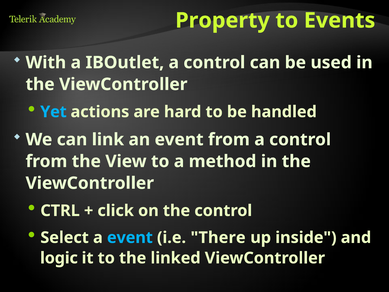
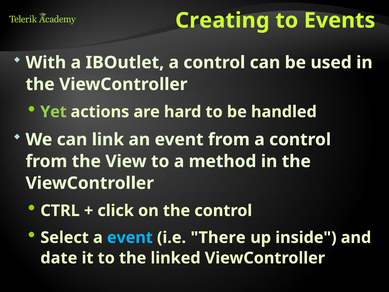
Property: Property -> Creating (222, 20)
Yet colour: light blue -> light green (53, 112)
logic: logic -> date (59, 258)
